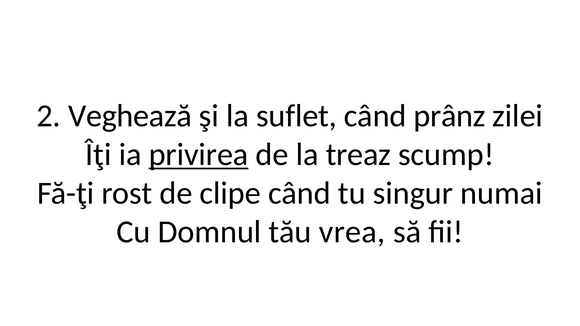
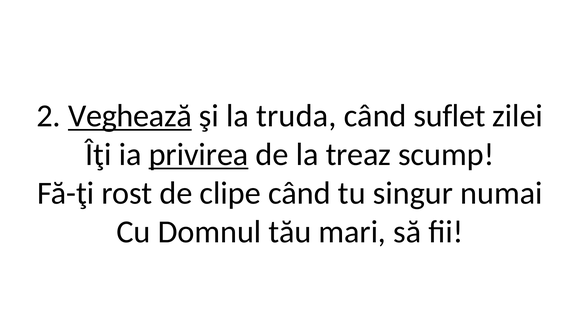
Veghează underline: none -> present (130, 116)
suflet: suflet -> truda (296, 116)
prânz: prânz -> suflet (450, 116)
vrea: vrea -> mari (352, 232)
